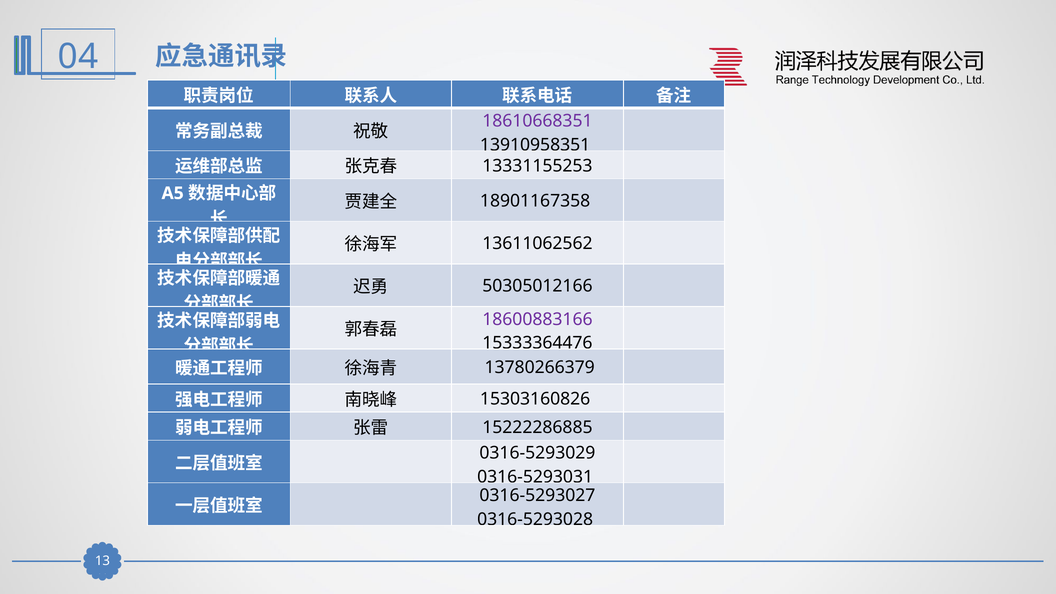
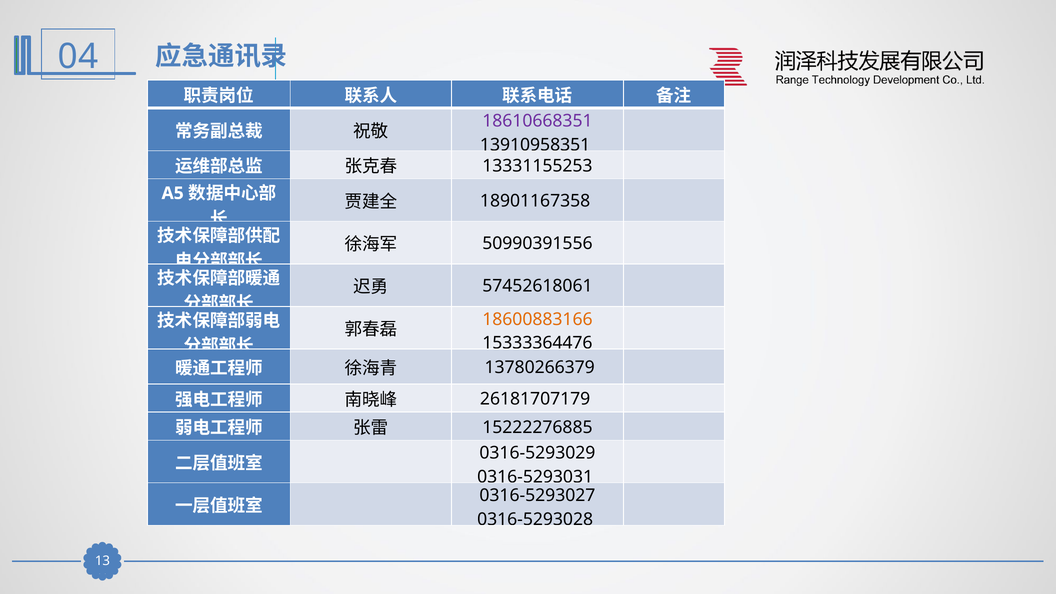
13611062562: 13611062562 -> 50990391556 (537, 244)
50305012166: 50305012166 -> 57452618061 (537, 286)
18600883166 colour: purple -> orange (537, 319)
15303160826: 15303160826 -> 26181707179 (535, 399)
15222286885: 15222286885 -> 15222276885 (537, 427)
